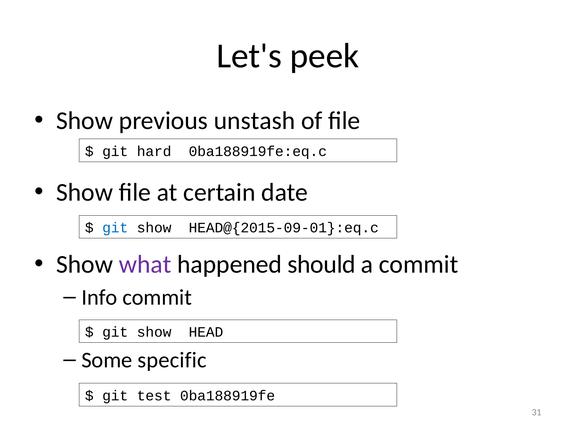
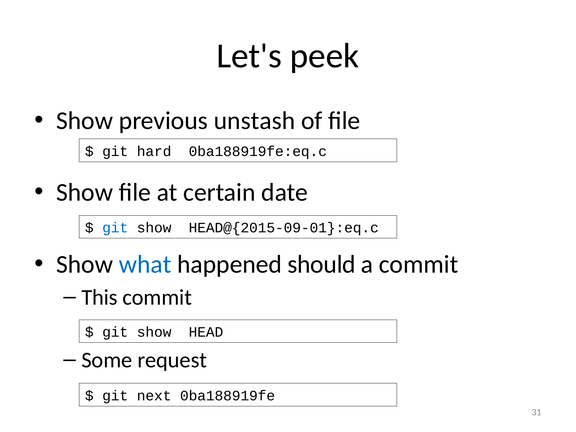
what colour: purple -> blue (145, 264)
Info: Info -> This (99, 297)
specific: specific -> request (172, 360)
test: test -> next (154, 396)
